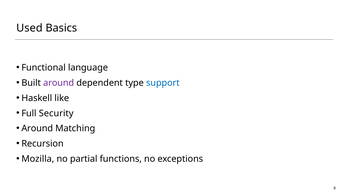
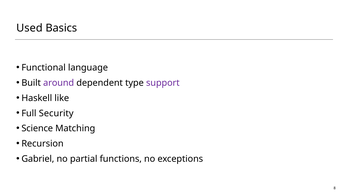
support colour: blue -> purple (163, 83)
Around: Around -> Science (37, 128)
Mozilla: Mozilla -> Gabriel (38, 159)
